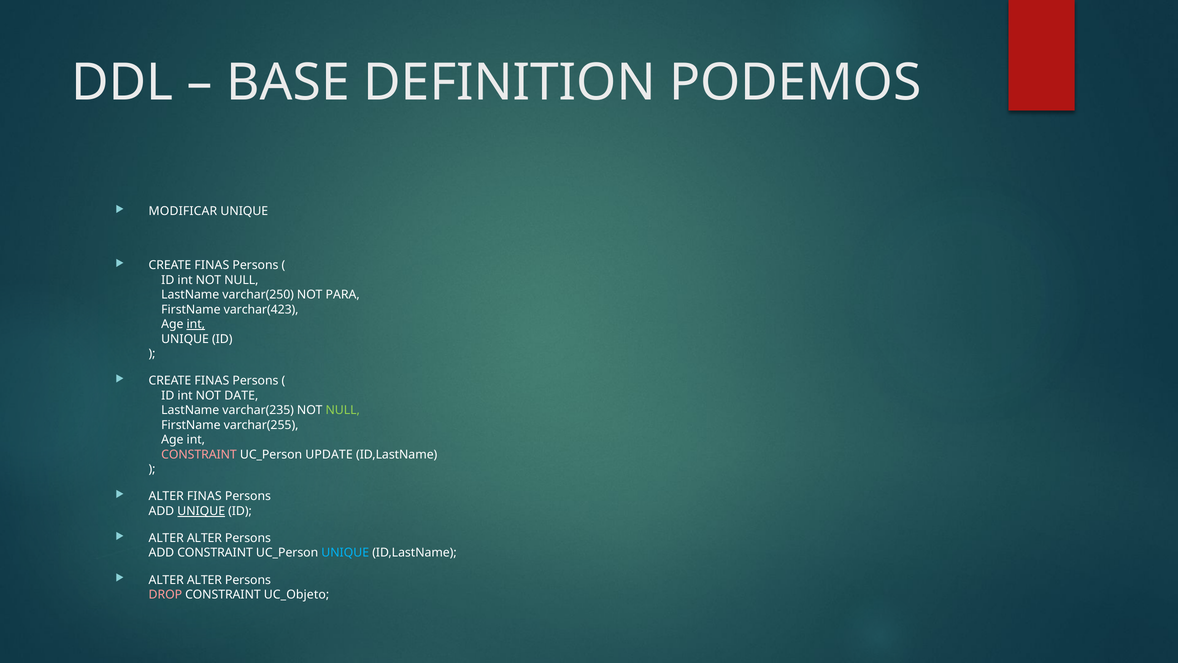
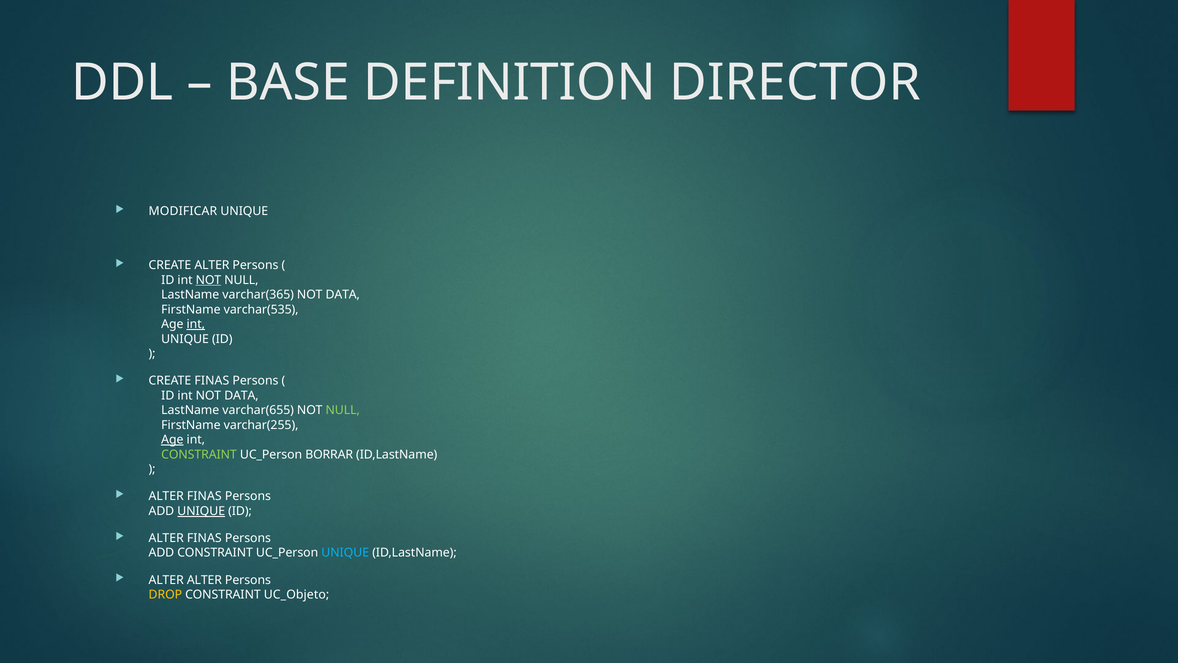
PODEMOS: PODEMOS -> DIRECTOR (795, 83)
FINAS: FINAS -> ALTER (212, 265)
NOT underline: none -> present (208, 280)
varchar(250: varchar(250 -> varchar(365 (258, 295)
PARA: PARA -> DATA (343, 295)
varchar(423: varchar(423 -> varchar(535 (261, 309)
int NOT DATE: DATE -> DATA (241, 395)
varchar(235: varchar(235 -> varchar(655 (258, 410)
Age underline: none -> present (172, 440)
CONSTRAINT colour: pink -> light green (199, 454)
UPDATE: UPDATE -> BORRAR (329, 454)
ALTER: ALTER -> FINAS (204, 538)
DROP colour: pink -> yellow (165, 594)
